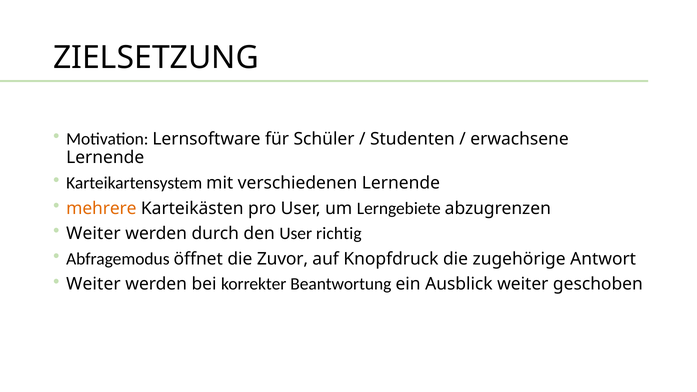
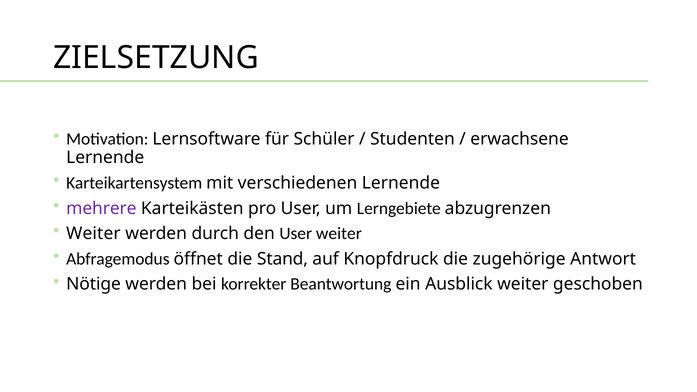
mehrere colour: orange -> purple (101, 208)
User richtig: richtig -> weiter (339, 234)
Zuvor: Zuvor -> Stand (282, 259)
Weiter: Weiter -> Nötige (94, 284)
